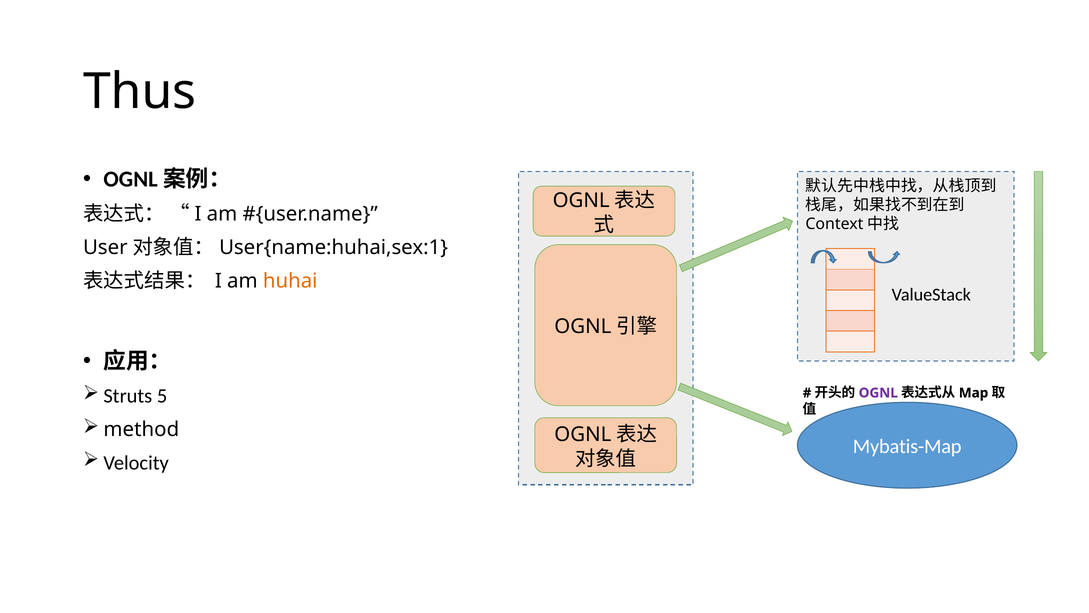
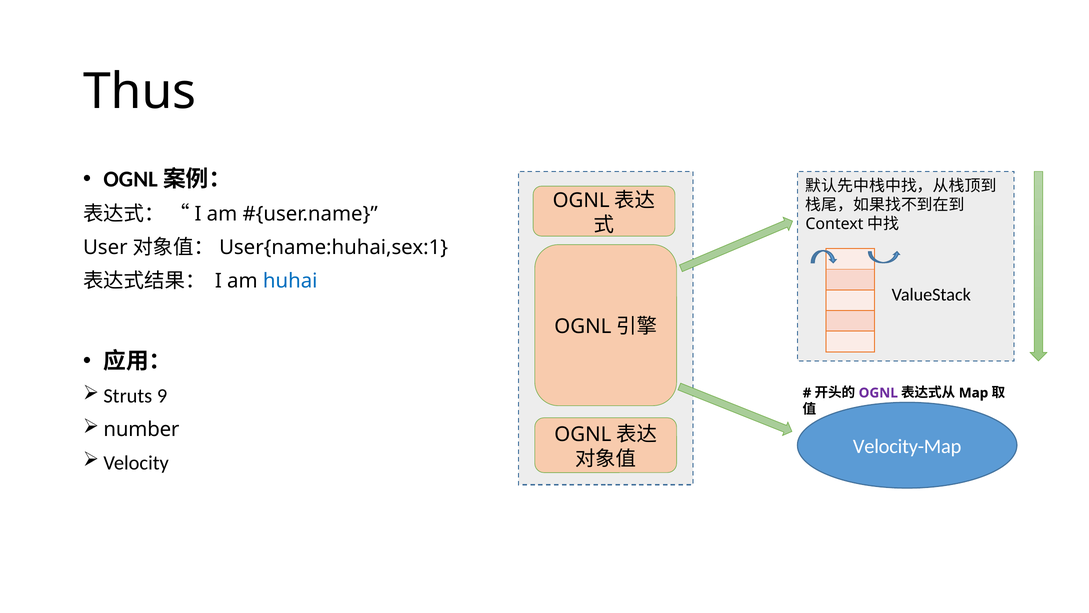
huhai colour: orange -> blue (290, 281)
5: 5 -> 9 (162, 396)
method: method -> number (141, 429)
Mybatis-Map: Mybatis-Map -> Velocity-Map (907, 446)
